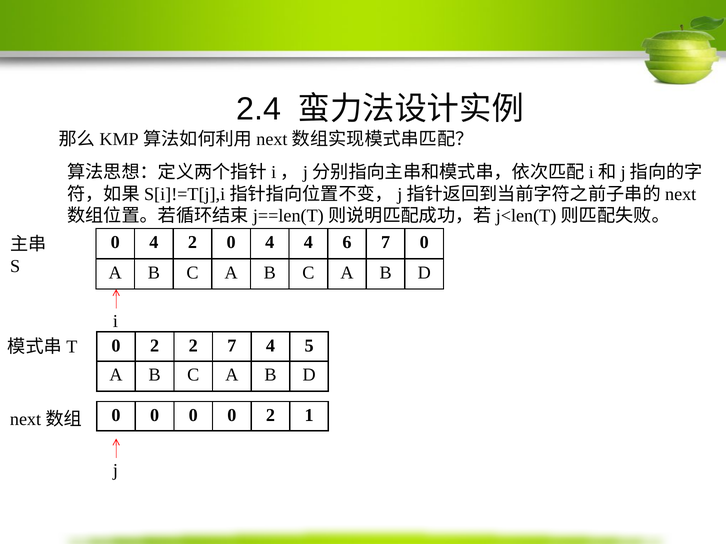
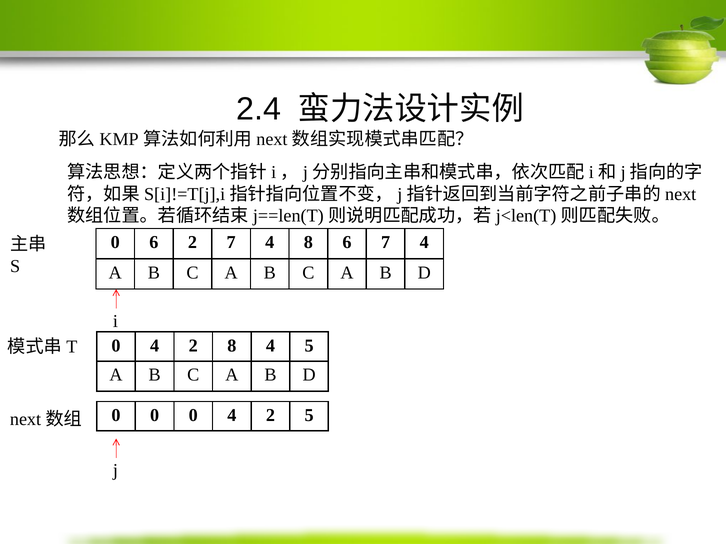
4: 4 -> 6 (154, 243)
2 0: 0 -> 7 (231, 243)
4 4: 4 -> 8 (308, 243)
6 7 0: 0 -> 4 (424, 243)
2: 2 -> 4 (155, 346)
2 7: 7 -> 8 (232, 346)
0 0 0 0: 0 -> 4 (232, 416)
2 1: 1 -> 5 (309, 416)
